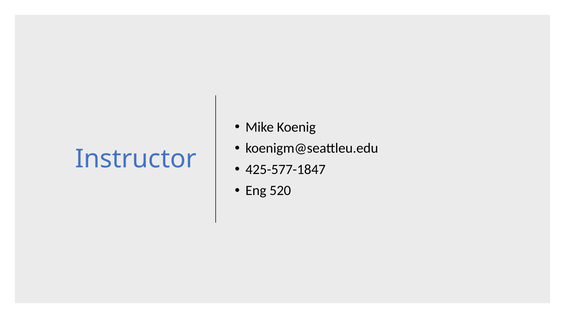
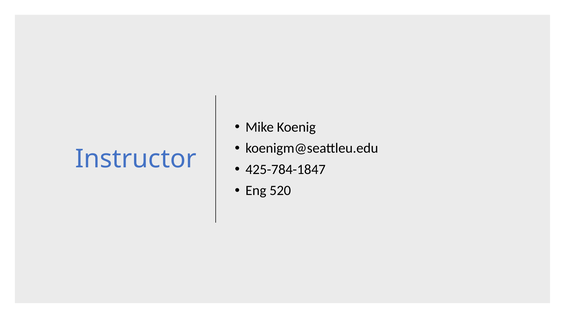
425-577-1847: 425-577-1847 -> 425-784-1847 (286, 169)
